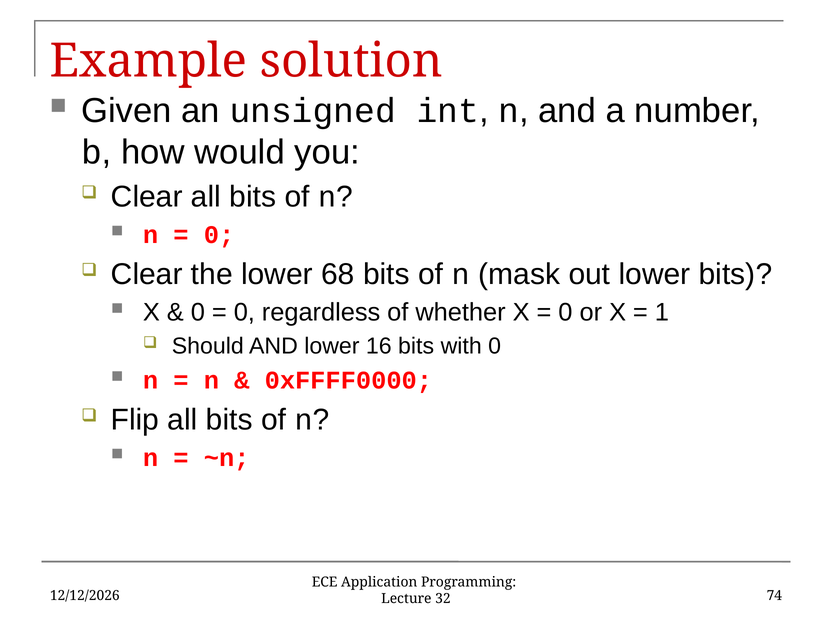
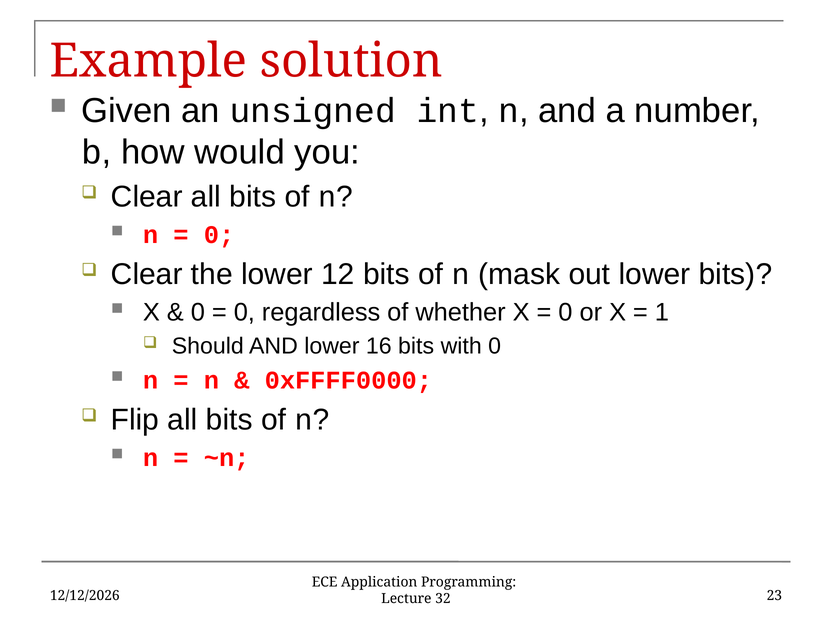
68: 68 -> 12 (338, 274)
74: 74 -> 23 (774, 596)
